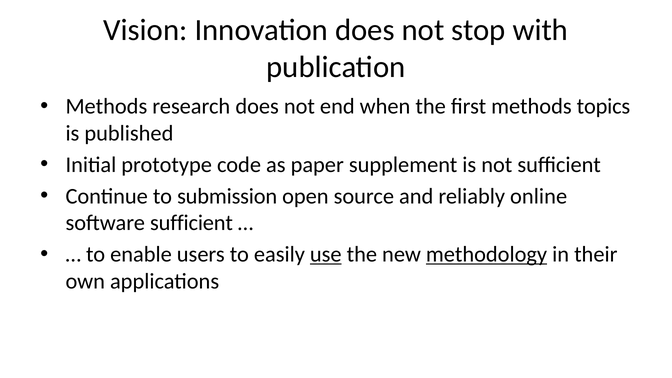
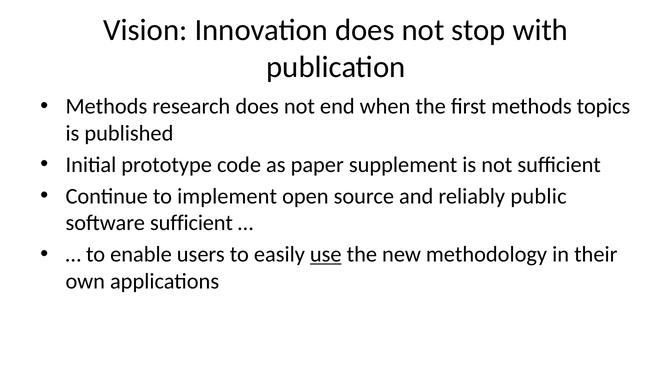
submission: submission -> implement (227, 196)
online: online -> public (539, 196)
methodology underline: present -> none (487, 254)
